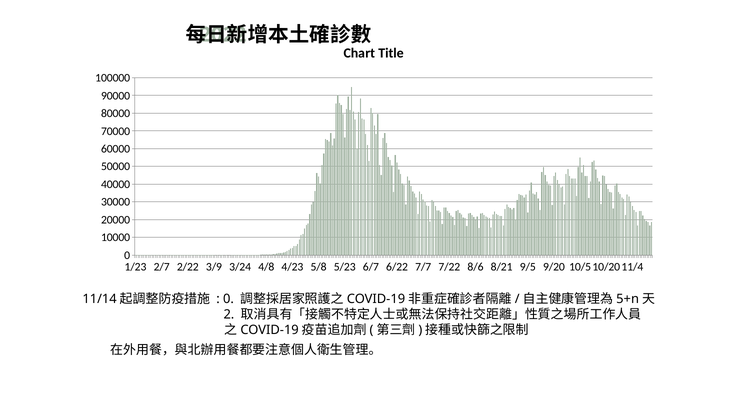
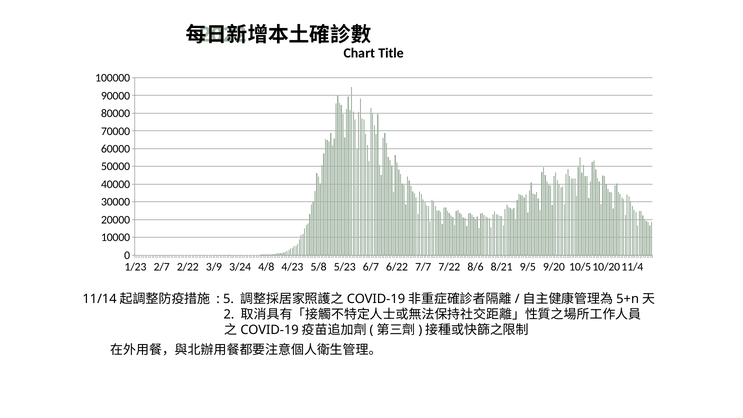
0: 0 -> 5 (229, 299)
